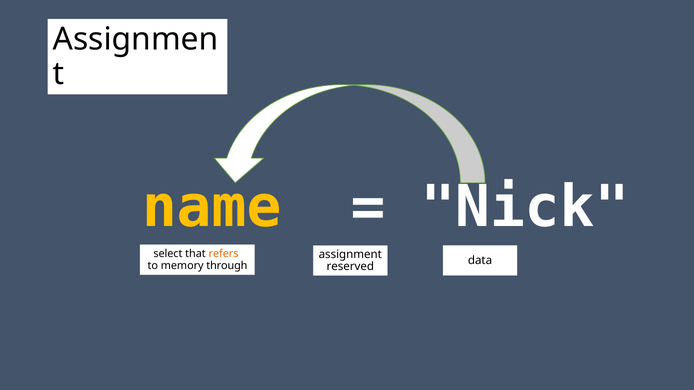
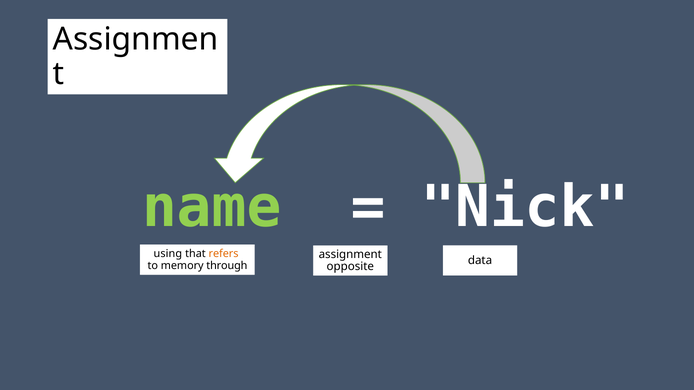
name colour: yellow -> light green (212, 207)
select: select -> using (168, 254)
reserved: reserved -> opposite (350, 267)
